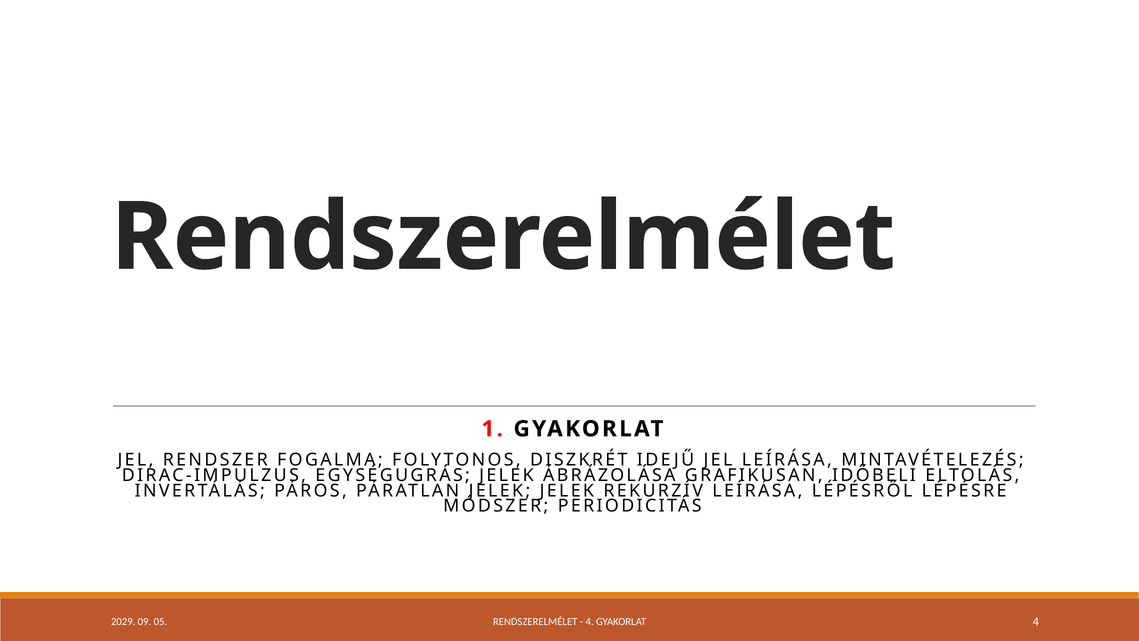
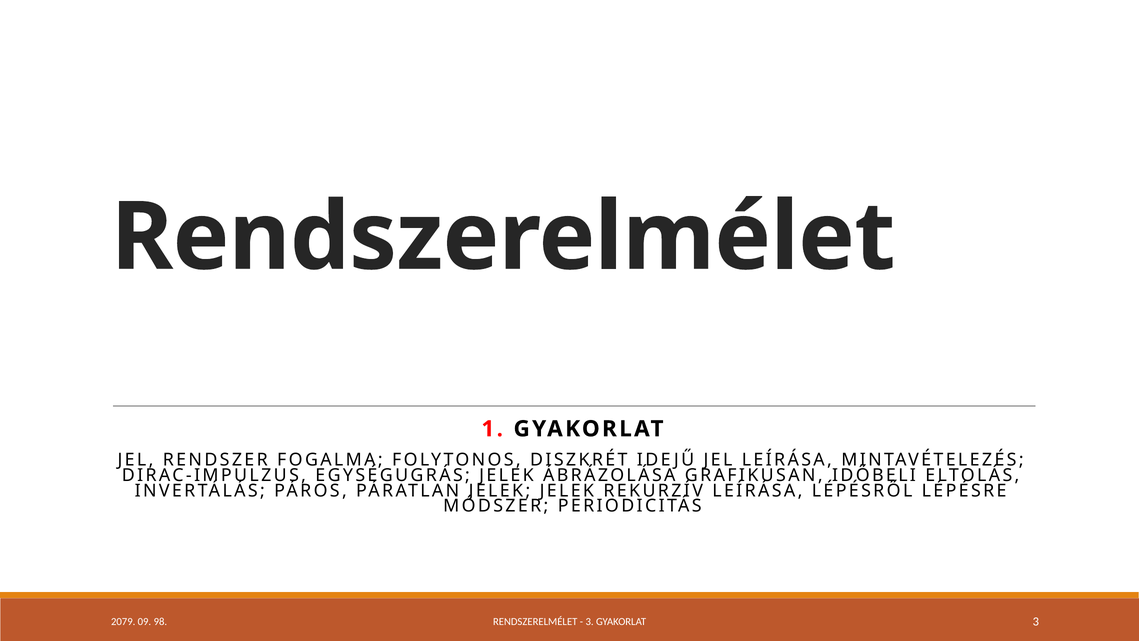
2029: 2029 -> 2079 (123, 621)
05: 05 -> 98 (160, 621)
4: 4 -> 3 (590, 621)
GYAKORLAT 4: 4 -> 3 (1036, 621)
